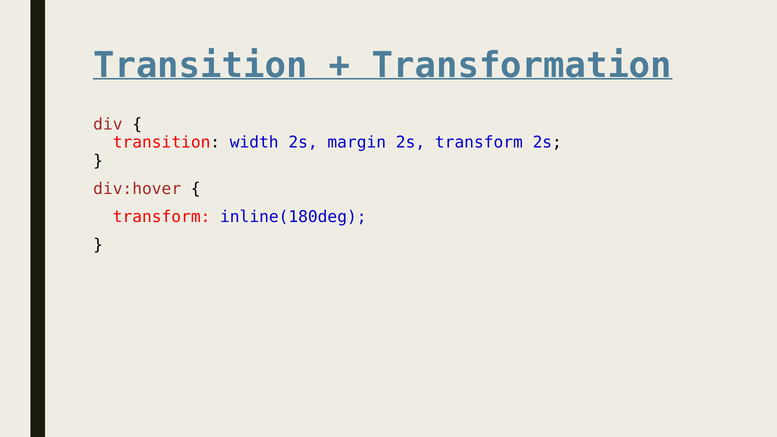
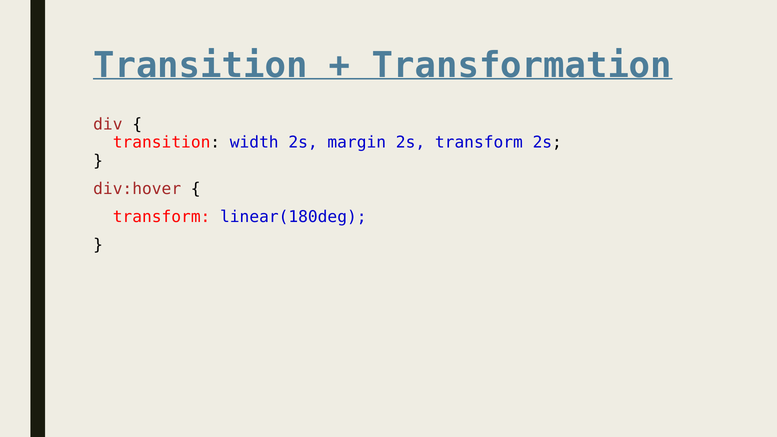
inline(180deg: inline(180deg -> linear(180deg (293, 217)
